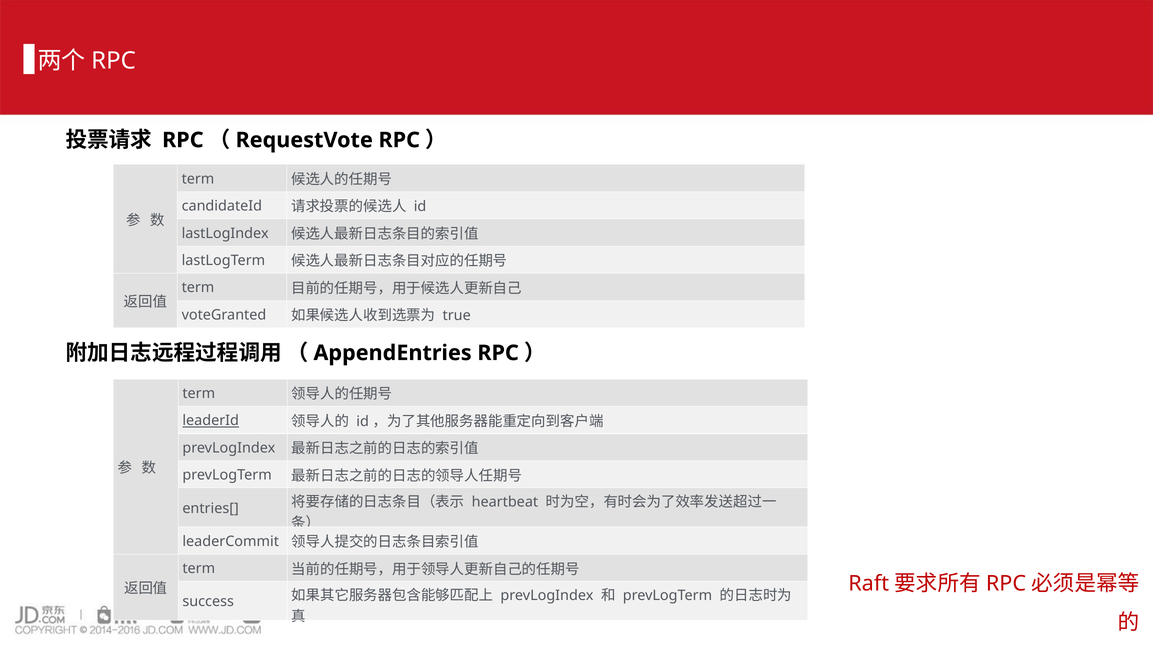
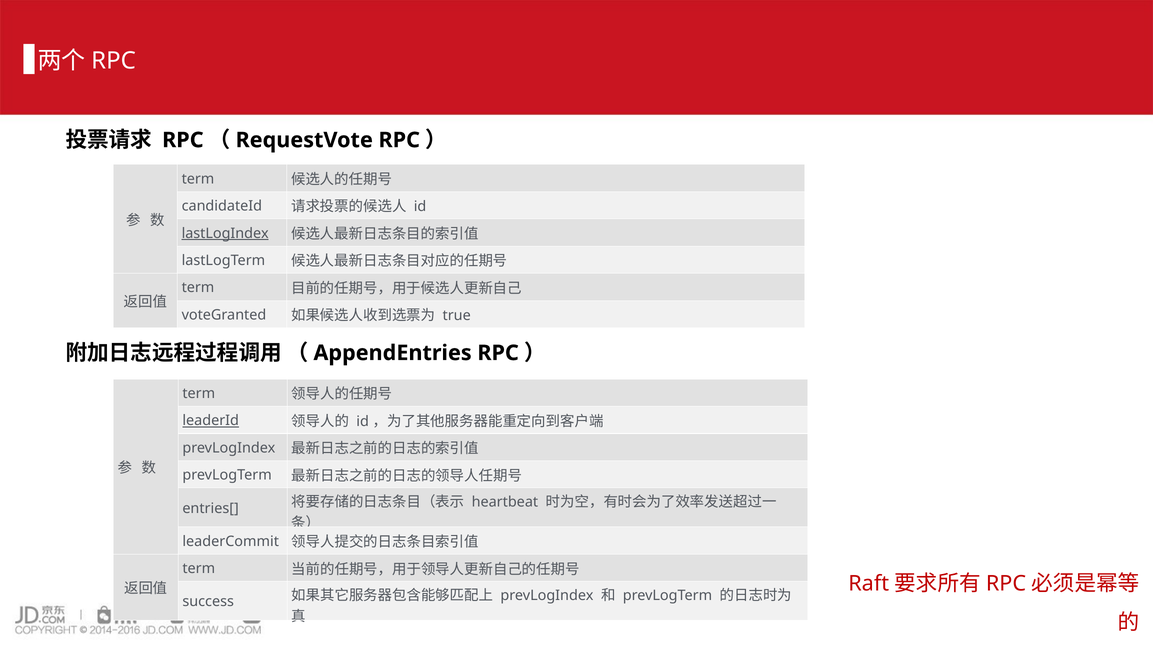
lastLogIndex underline: none -> present (225, 233)
